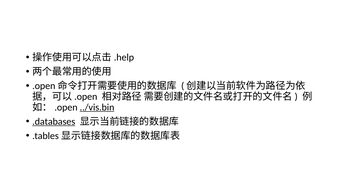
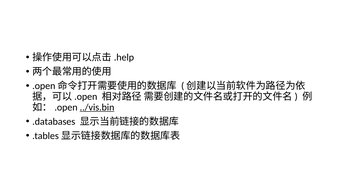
.databases underline: present -> none (54, 122)
